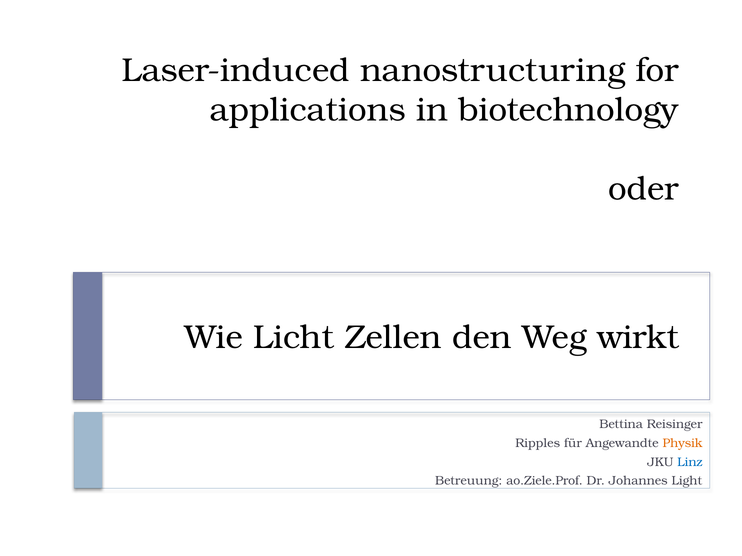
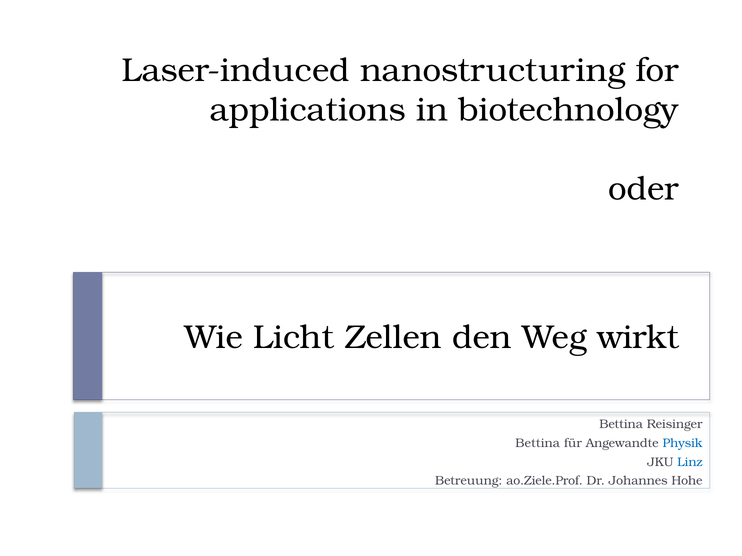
Ripples: Ripples -> Bettina (538, 443)
Physik colour: orange -> blue (683, 443)
Light: Light -> Hohe (687, 481)
